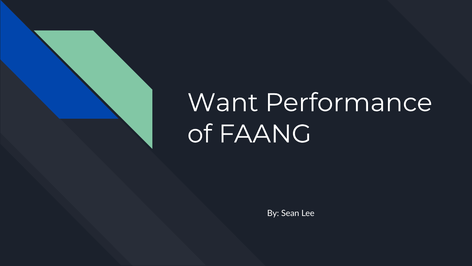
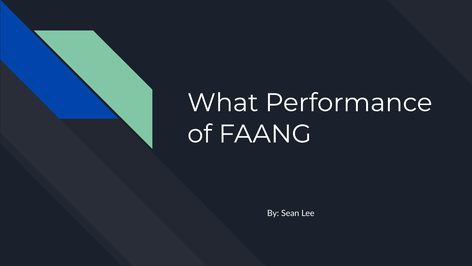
Want: Want -> What (223, 103)
